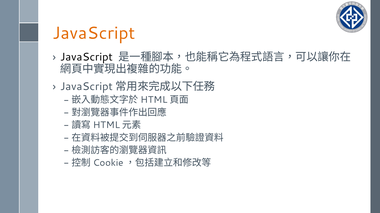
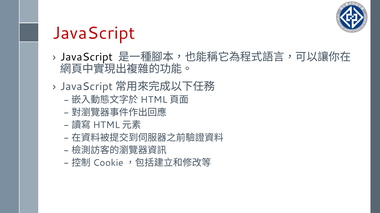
JavaScript colour: orange -> red (94, 33)
